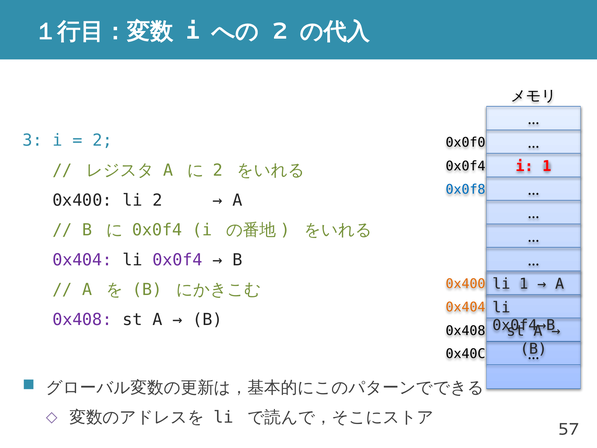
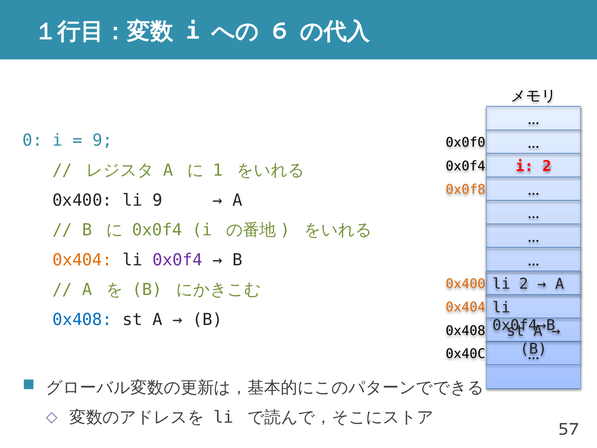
2: 2 -> 6 (280, 31)
3: 3 -> 0 (32, 140)
2: 2 -> 9 (102, 140)
i 1: 1 -> 2 (547, 166)
2: 2 -> 1 (218, 170)
0x0f8 colour: blue -> orange (466, 190)
li 2: 2 -> 9 (157, 200)
0x404 colour: purple -> orange (82, 260)
li 1: 1 -> 2 (524, 284)
0x408 colour: purple -> blue (82, 320)
